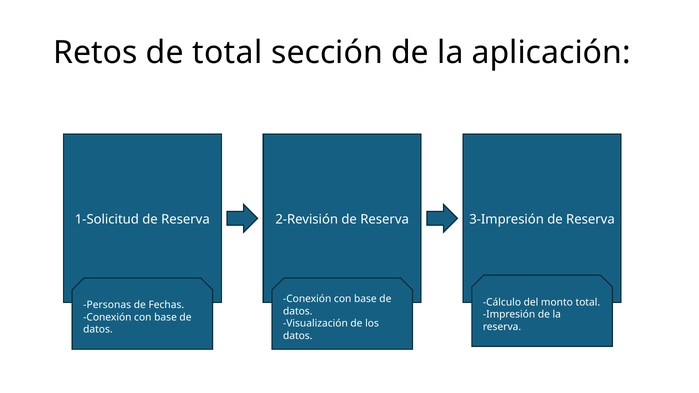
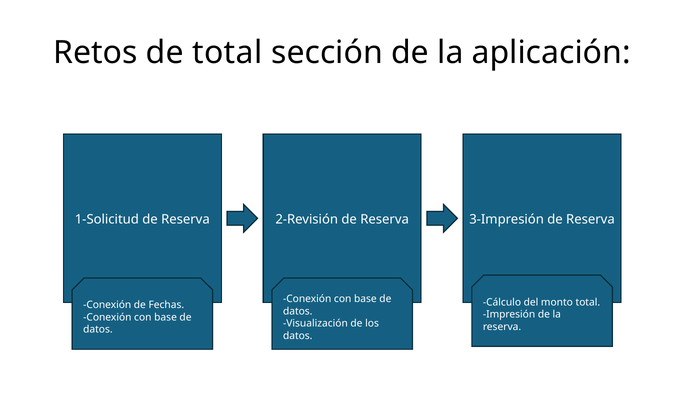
Personas: Personas -> Conexión (107, 305)
